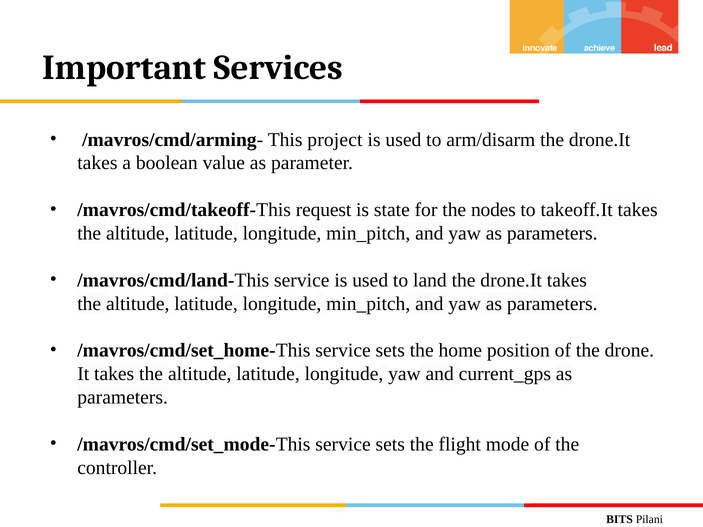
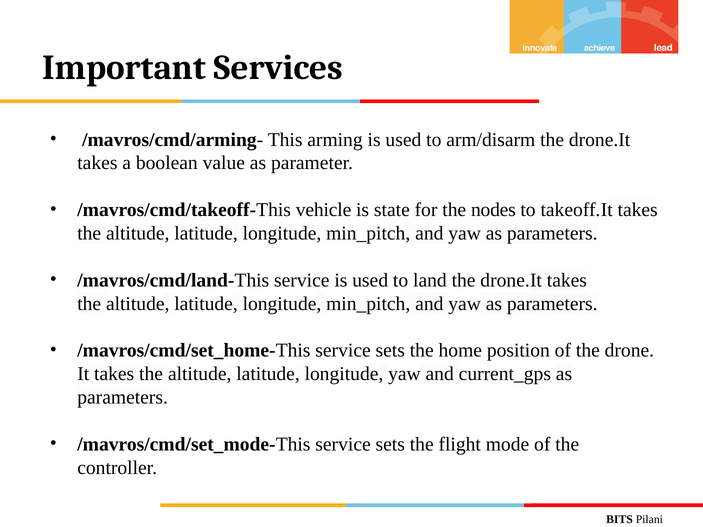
project: project -> arming (335, 140)
request: request -> vehicle (324, 210)
